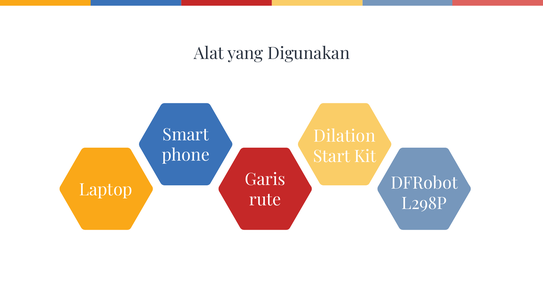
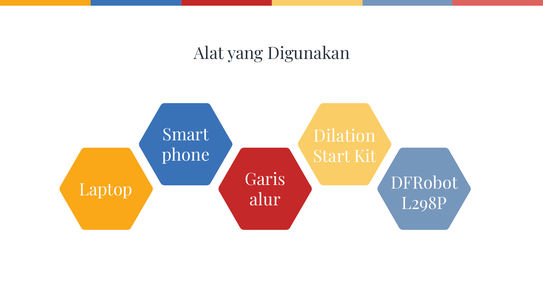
rute: rute -> alur (265, 200)
